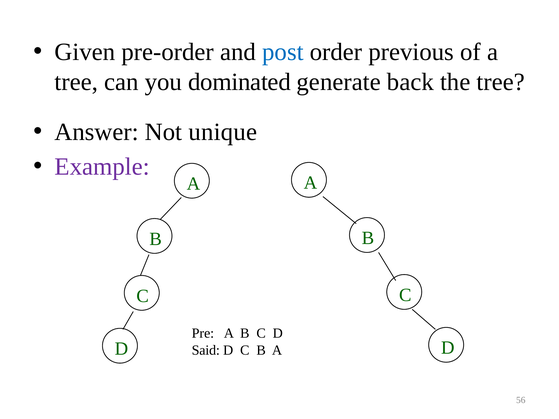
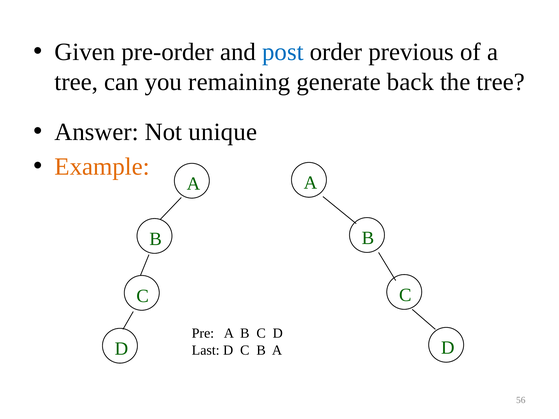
dominated: dominated -> remaining (239, 82)
Example colour: purple -> orange (102, 167)
Said: Said -> Last (206, 350)
